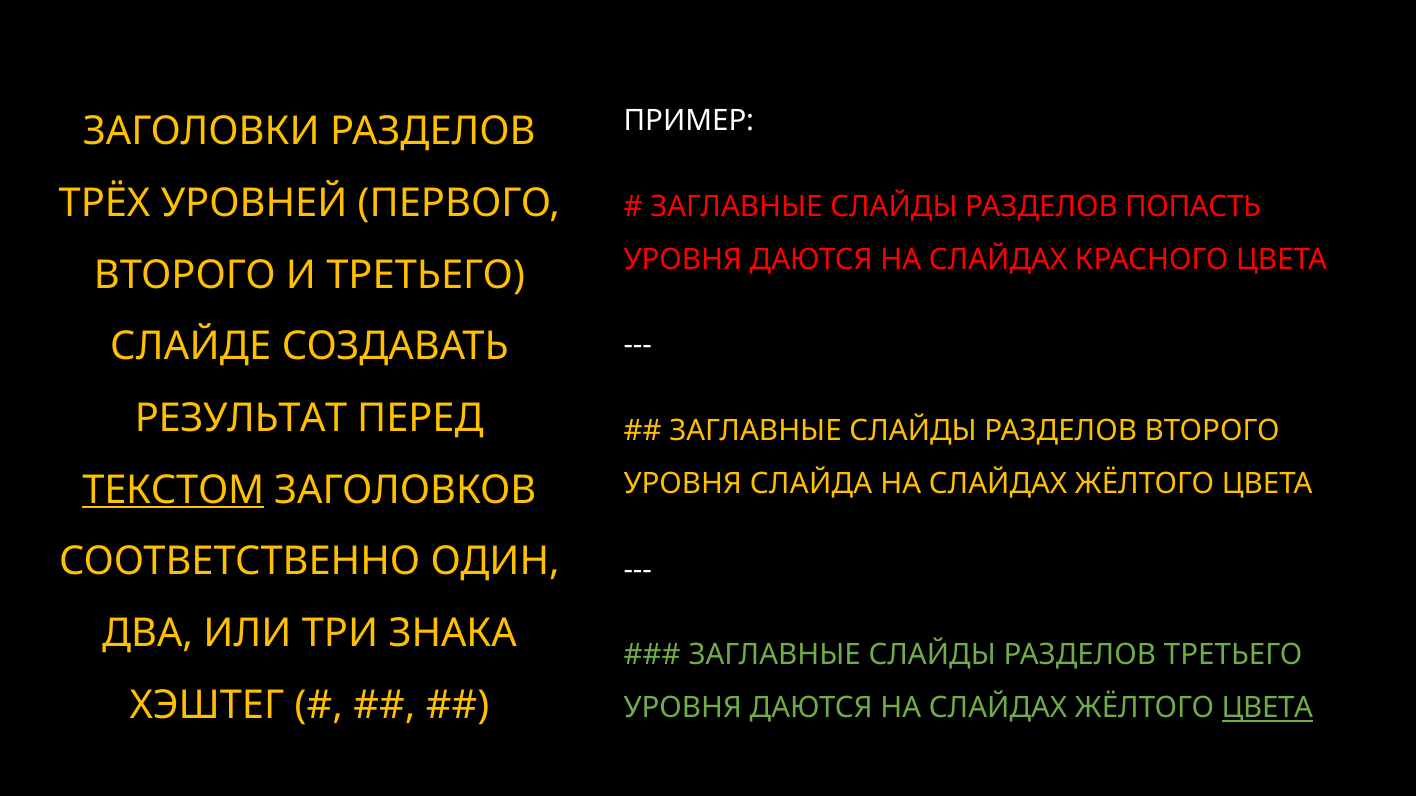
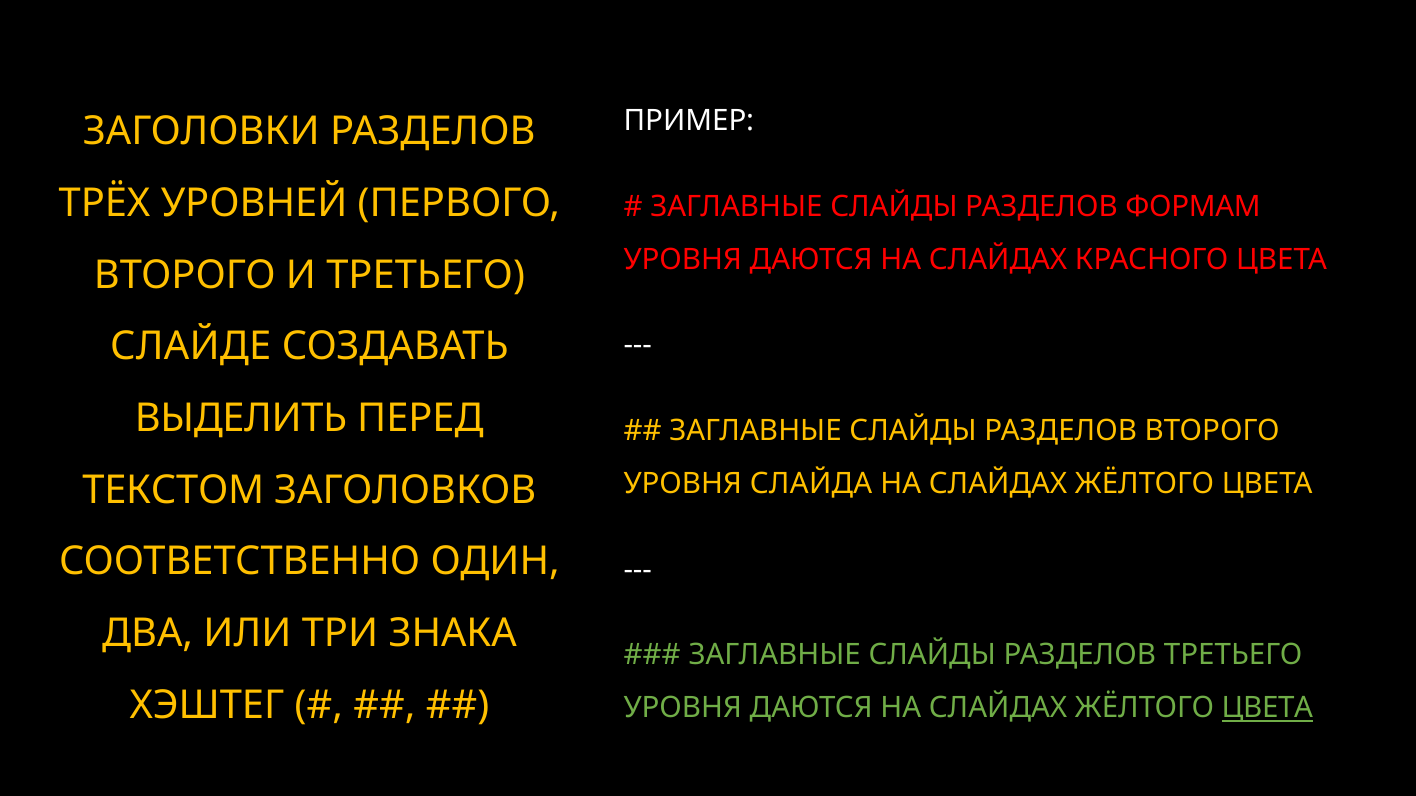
ПОПАСТЬ: ПОПАСТЬ -> ФОРМАМ (1193, 207)
РЕЗУЛЬТАТ: РЕЗУЛЬТАТ -> ВЫДЕЛИТЬ (241, 419)
ТЕКСТОМ underline: present -> none (173, 490)
